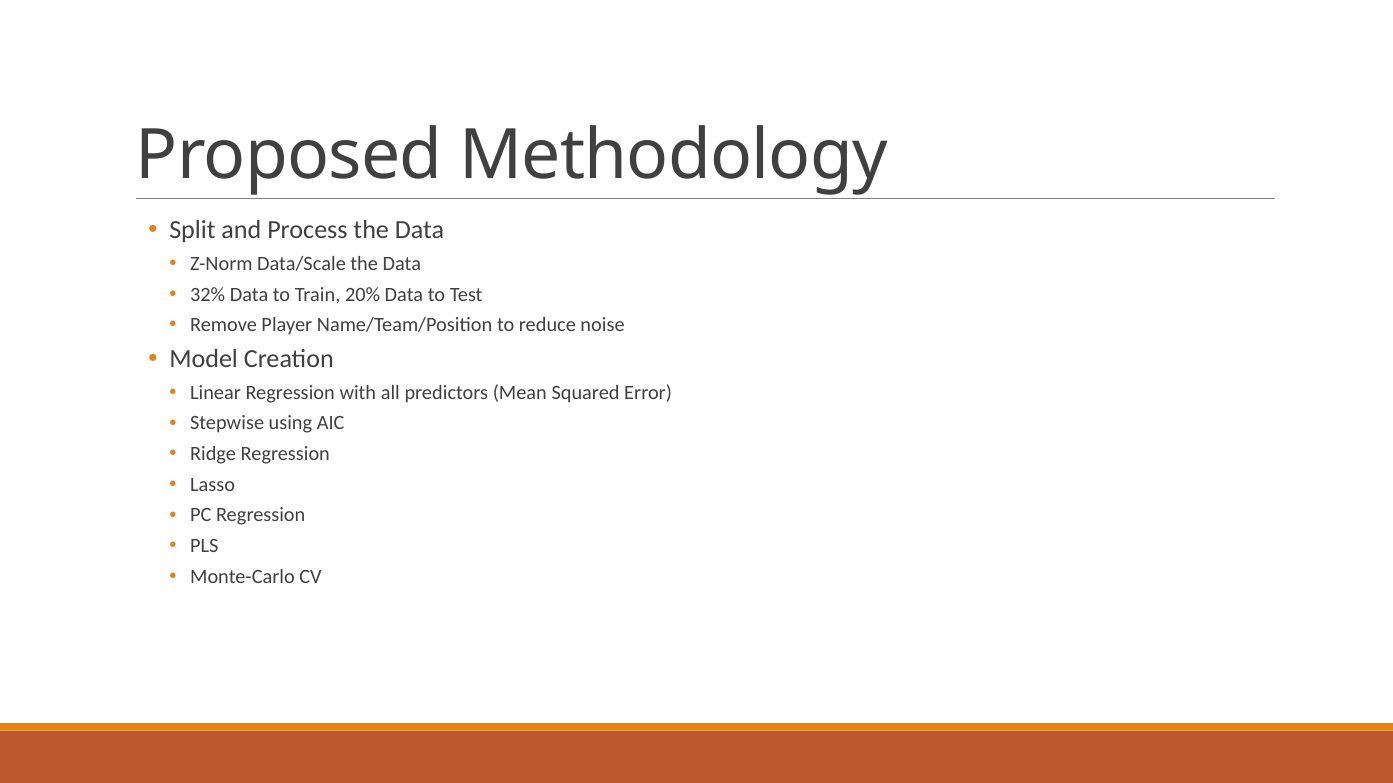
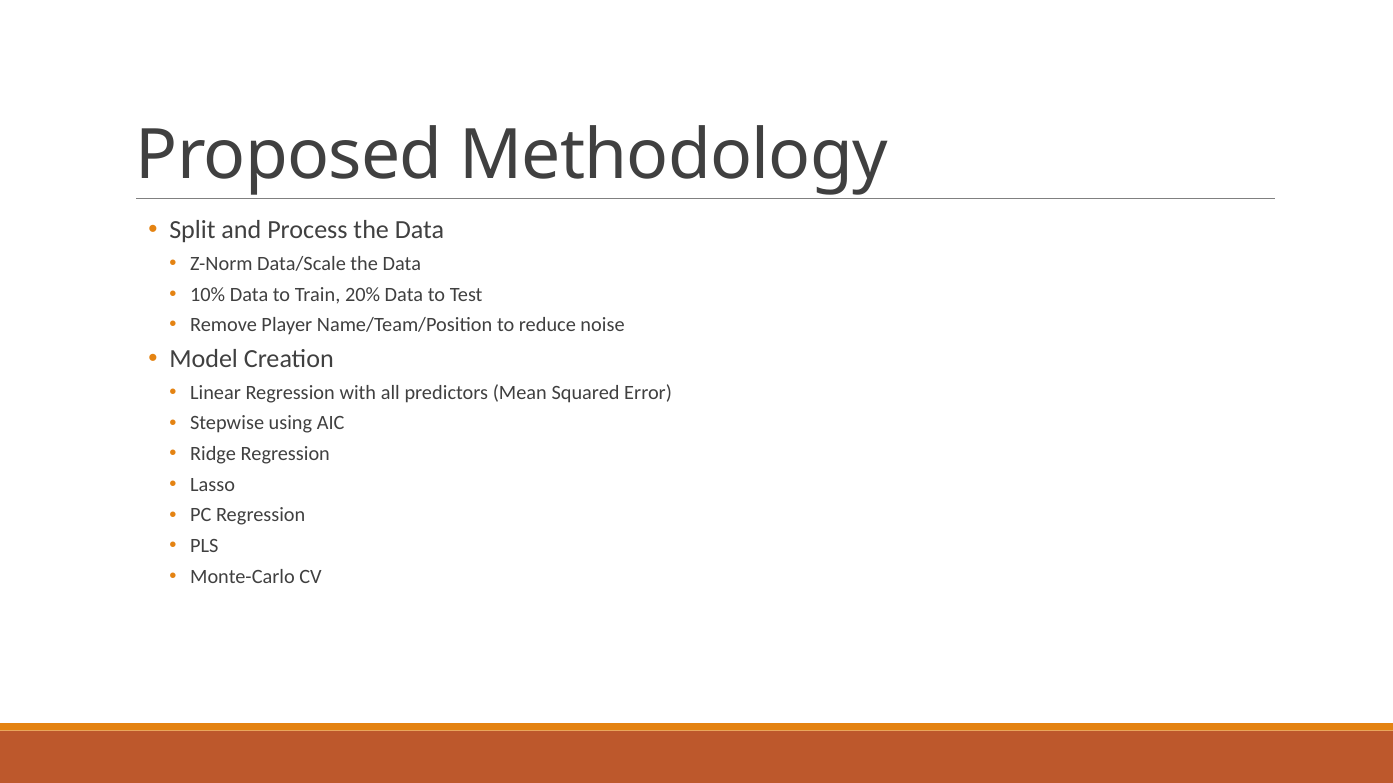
32%: 32% -> 10% (208, 295)
